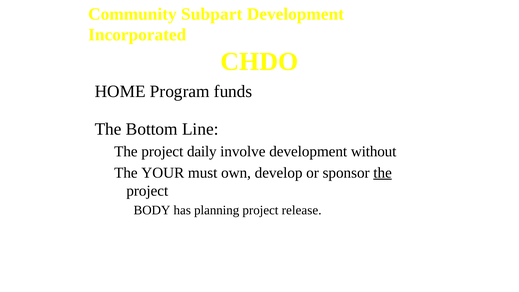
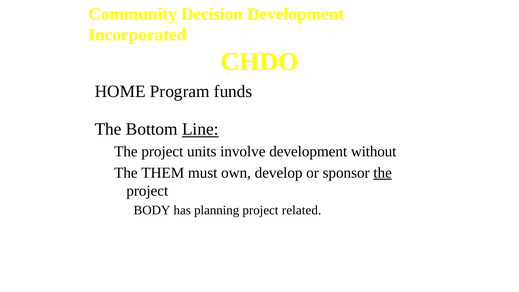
Subpart: Subpart -> Decision (212, 14)
Line underline: none -> present (200, 129)
daily: daily -> units (202, 152)
YOUR: YOUR -> THEM (163, 173)
release: release -> related (302, 210)
